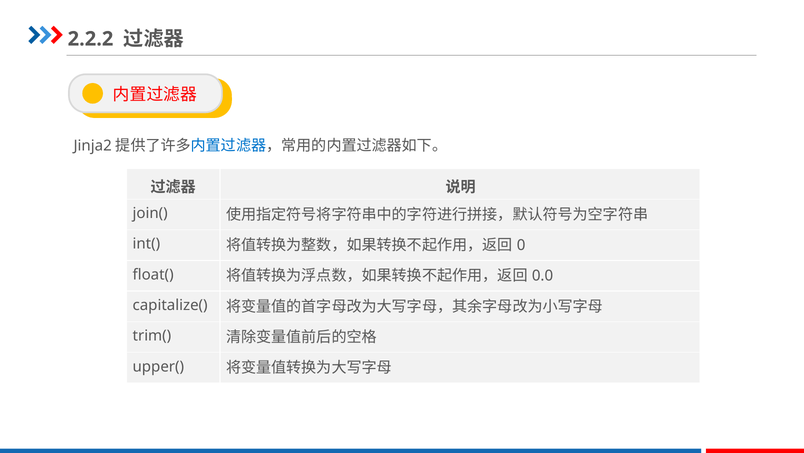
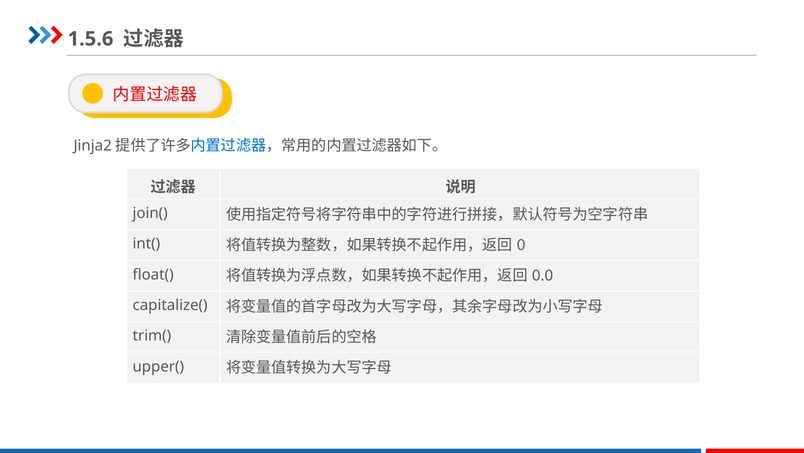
2.2.2: 2.2.2 -> 1.5.6 (91, 39)
